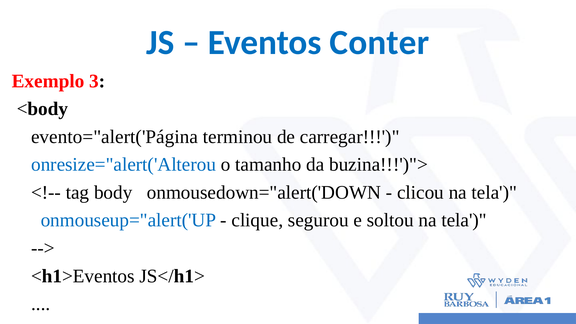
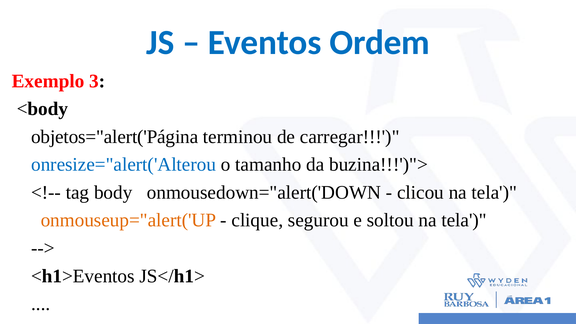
Conter: Conter -> Ordem (380, 42)
evento="alert('Página: evento="alert('Página -> objetos="alert('Página (115, 137)
onmouseup="alert('UP colour: blue -> orange (128, 220)
